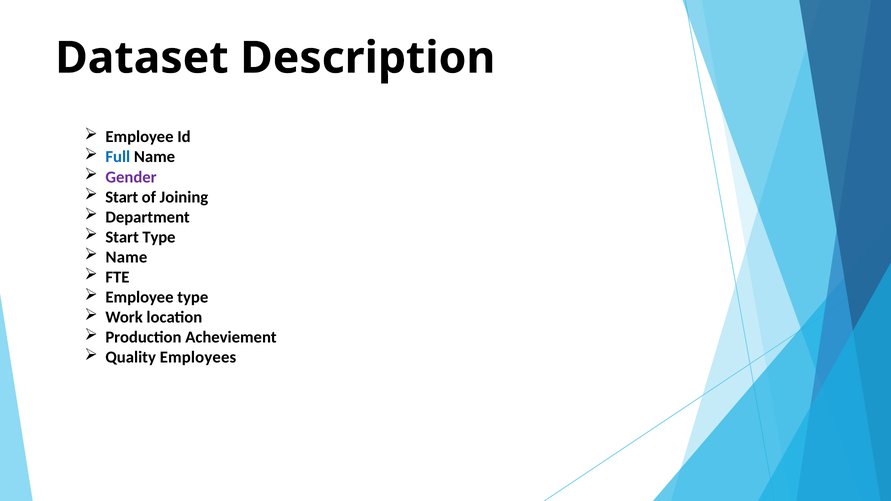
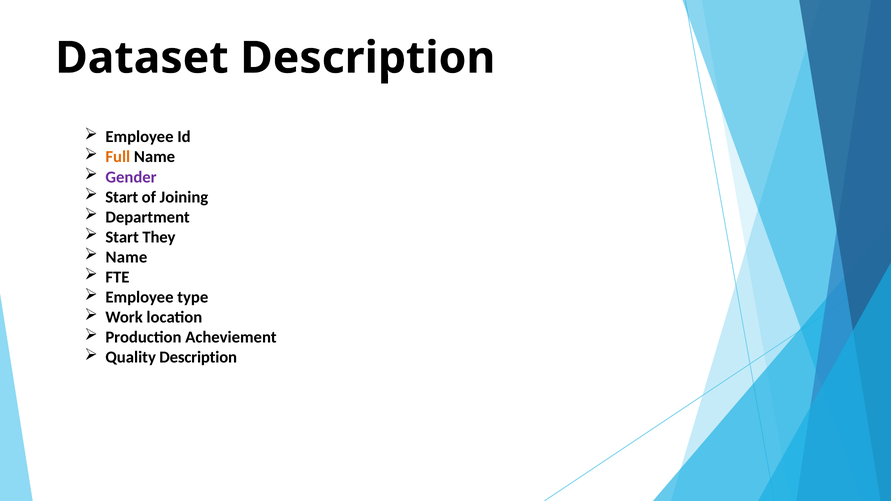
Full colour: blue -> orange (118, 157)
Start Type: Type -> They (159, 237)
Quality Employees: Employees -> Description (198, 357)
